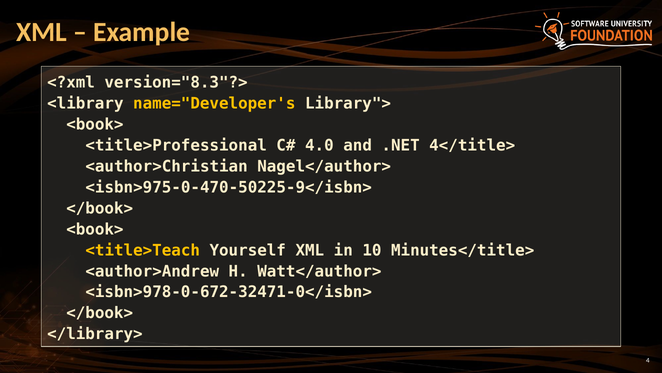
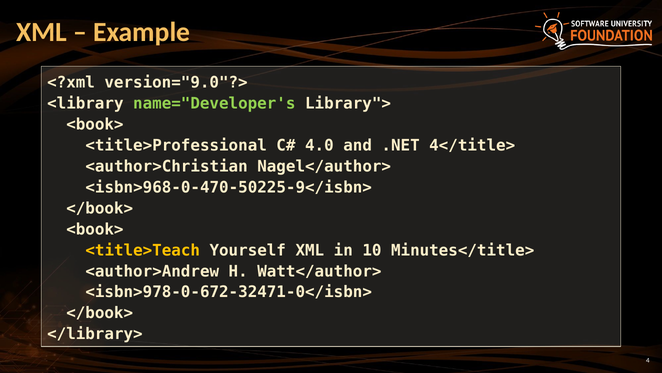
version="8.3"?>: version="8.3"?> -> version="9.0"?> (176, 83)
name="Developer's colour: yellow -> light green (214, 104)
<isbn>975-0-470-50225-9</isbn>: <isbn>975-0-470-50225-9</isbn> -> <isbn>968-0-470-50225-9</isbn> (229, 187)
